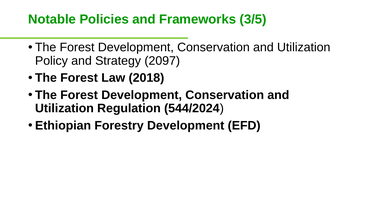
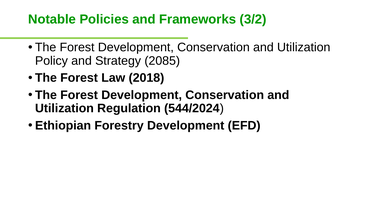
3/5: 3/5 -> 3/2 (253, 19)
2097: 2097 -> 2085 (162, 61)
